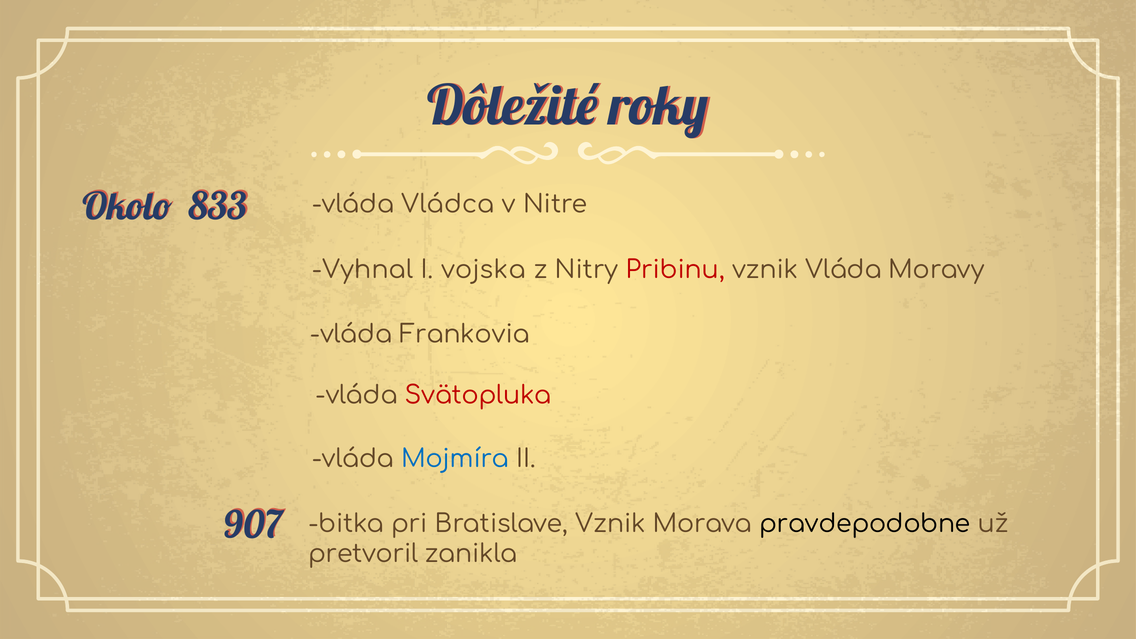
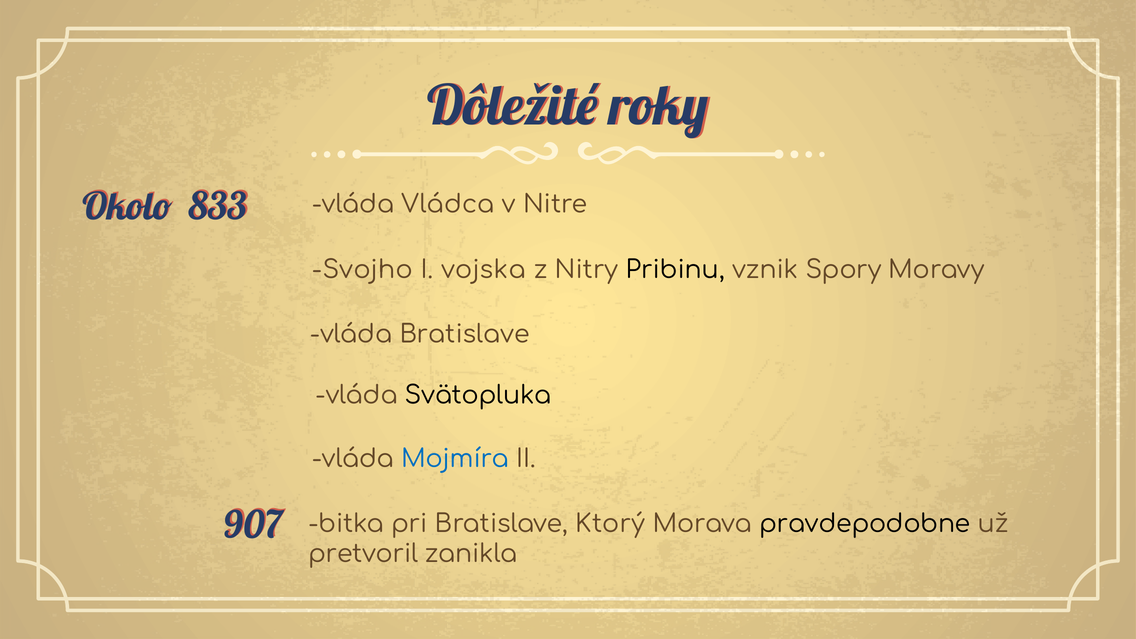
Vyhnal: Vyhnal -> Svojho (363, 270)
Pribinu colour: red -> black (675, 270)
vznik Vláda: Vláda -> Spory (844, 270)
vláda Frankovia: Frankovia -> Bratislave (465, 334)
Svätopluka colour: red -> black (478, 395)
Bratislave Vznik: Vznik -> Ktorý (610, 524)
